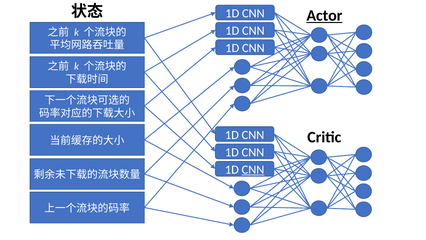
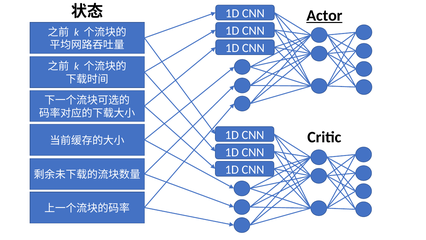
CNN underline: present -> none (253, 169)
